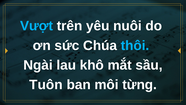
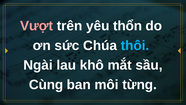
Vượt colour: light blue -> pink (37, 26)
nuôi: nuôi -> thổn (128, 26)
Tuôn: Tuôn -> Cùng (46, 84)
